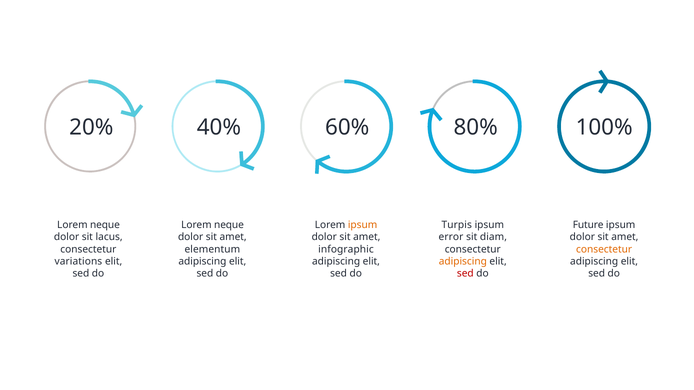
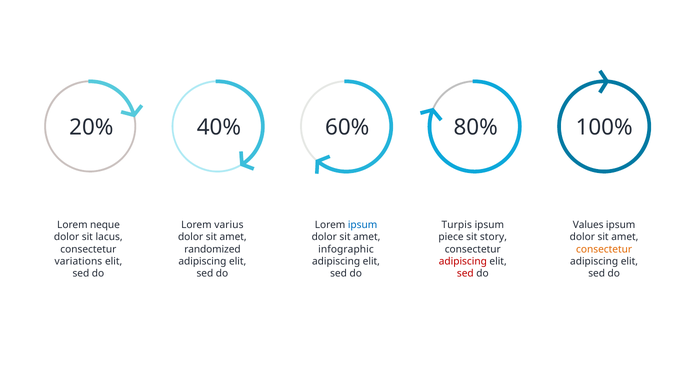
neque: neque -> varius (229, 225)
ipsum colour: orange -> blue (363, 225)
Future: Future -> Values (588, 225)
error: error -> piece (451, 237)
diam: diam -> story (493, 237)
elementum: elementum -> randomized (212, 249)
adipiscing colour: orange -> red (463, 262)
